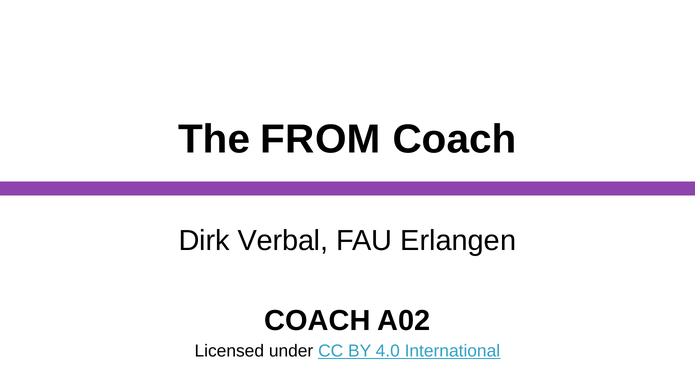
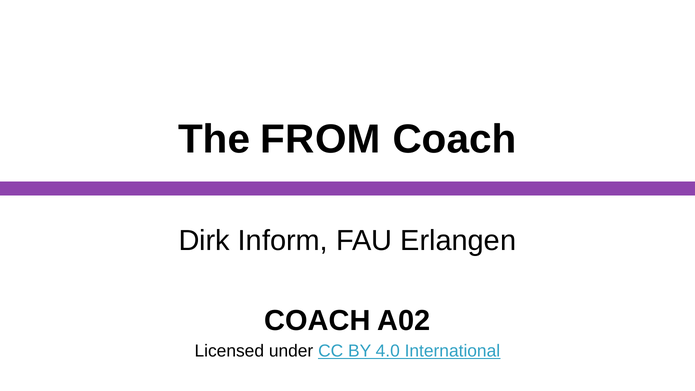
Verbal: Verbal -> Inform (283, 241)
